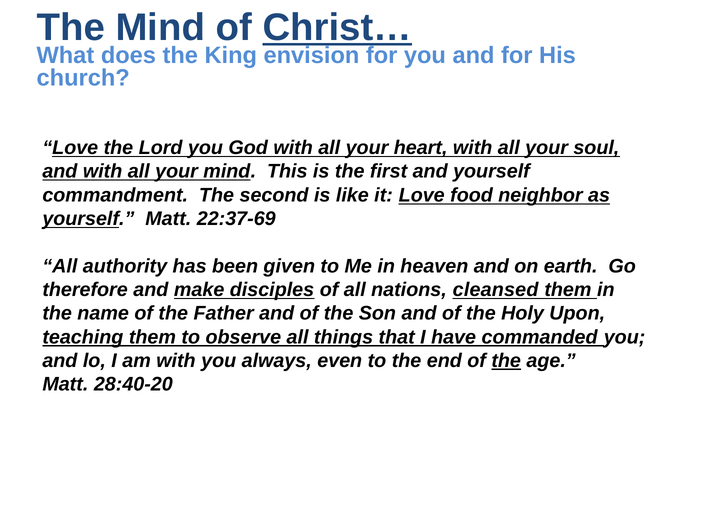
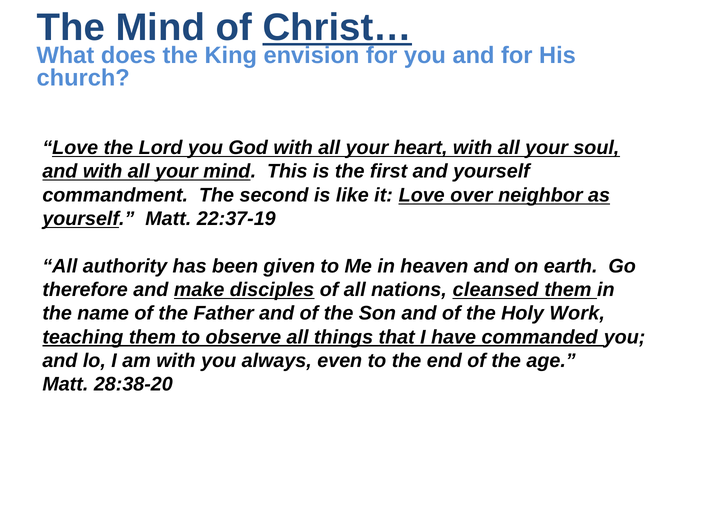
food: food -> over (471, 195)
22:37-69: 22:37-69 -> 22:37-19 (236, 219)
Upon: Upon -> Work (577, 313)
the underline: present -> none (506, 361)
28:40-20: 28:40-20 -> 28:38-20 (133, 384)
